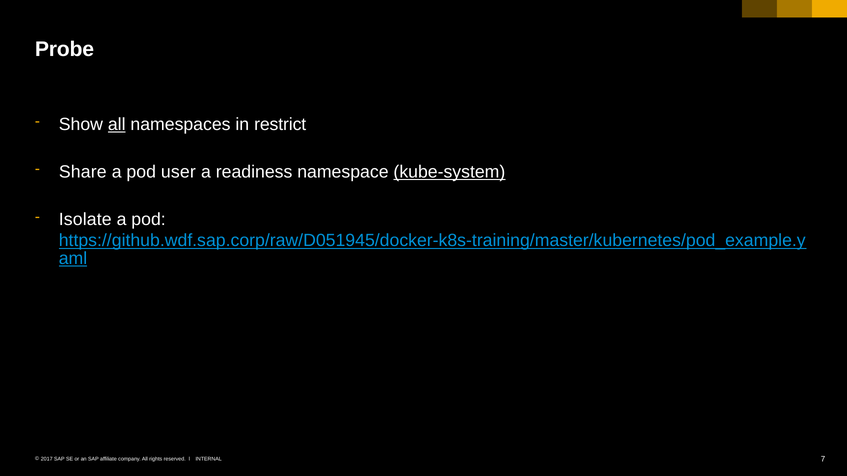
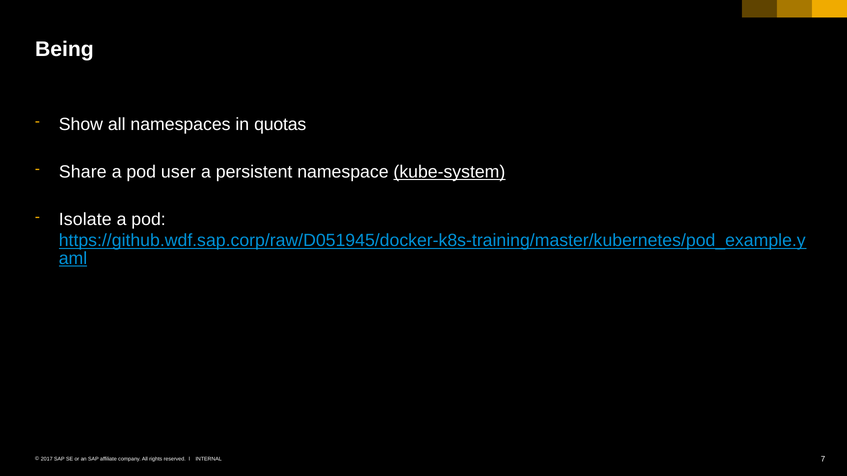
Probe: Probe -> Being (64, 49)
all underline: present -> none (117, 124)
restrict: restrict -> quotas (280, 124)
readiness: readiness -> persistent (254, 172)
